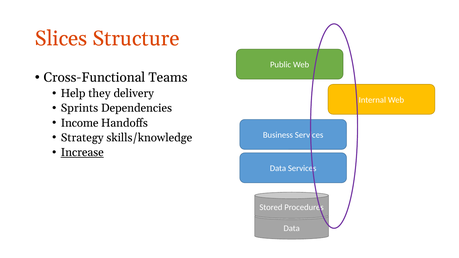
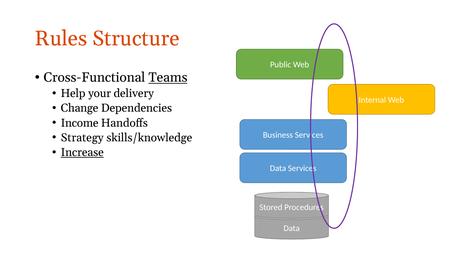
Slices: Slices -> Rules (61, 39)
Teams underline: none -> present (168, 78)
they: they -> your (100, 93)
Sprints: Sprints -> Change (80, 108)
